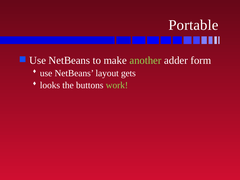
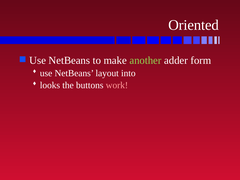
Portable: Portable -> Oriented (194, 25)
gets: gets -> into (128, 73)
work colour: light green -> pink (117, 85)
